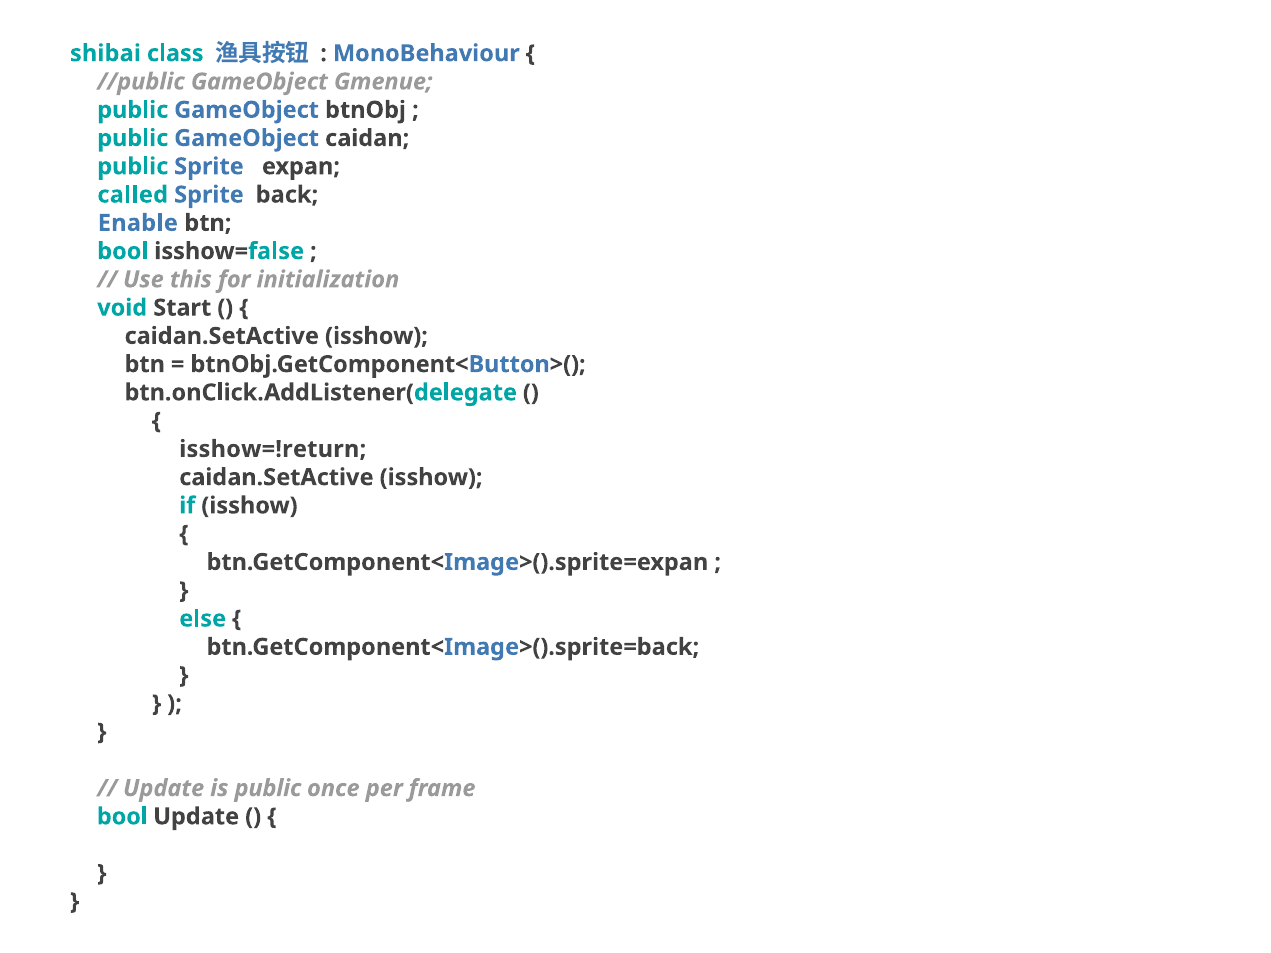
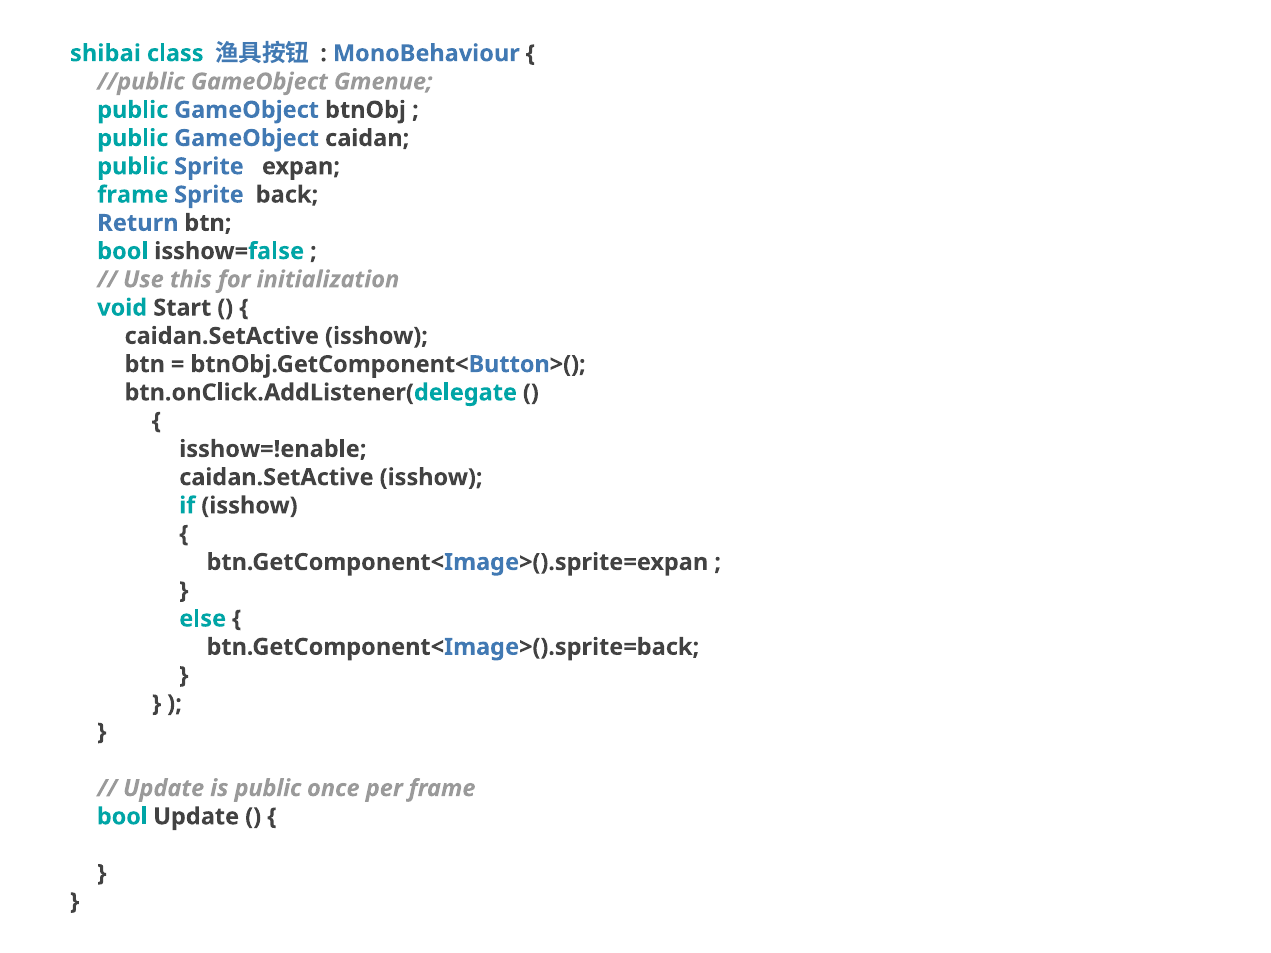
called: called -> frame (133, 195)
Enable: Enable -> Return (138, 223)
isshow=!return: isshow=!return -> isshow=!enable (273, 449)
